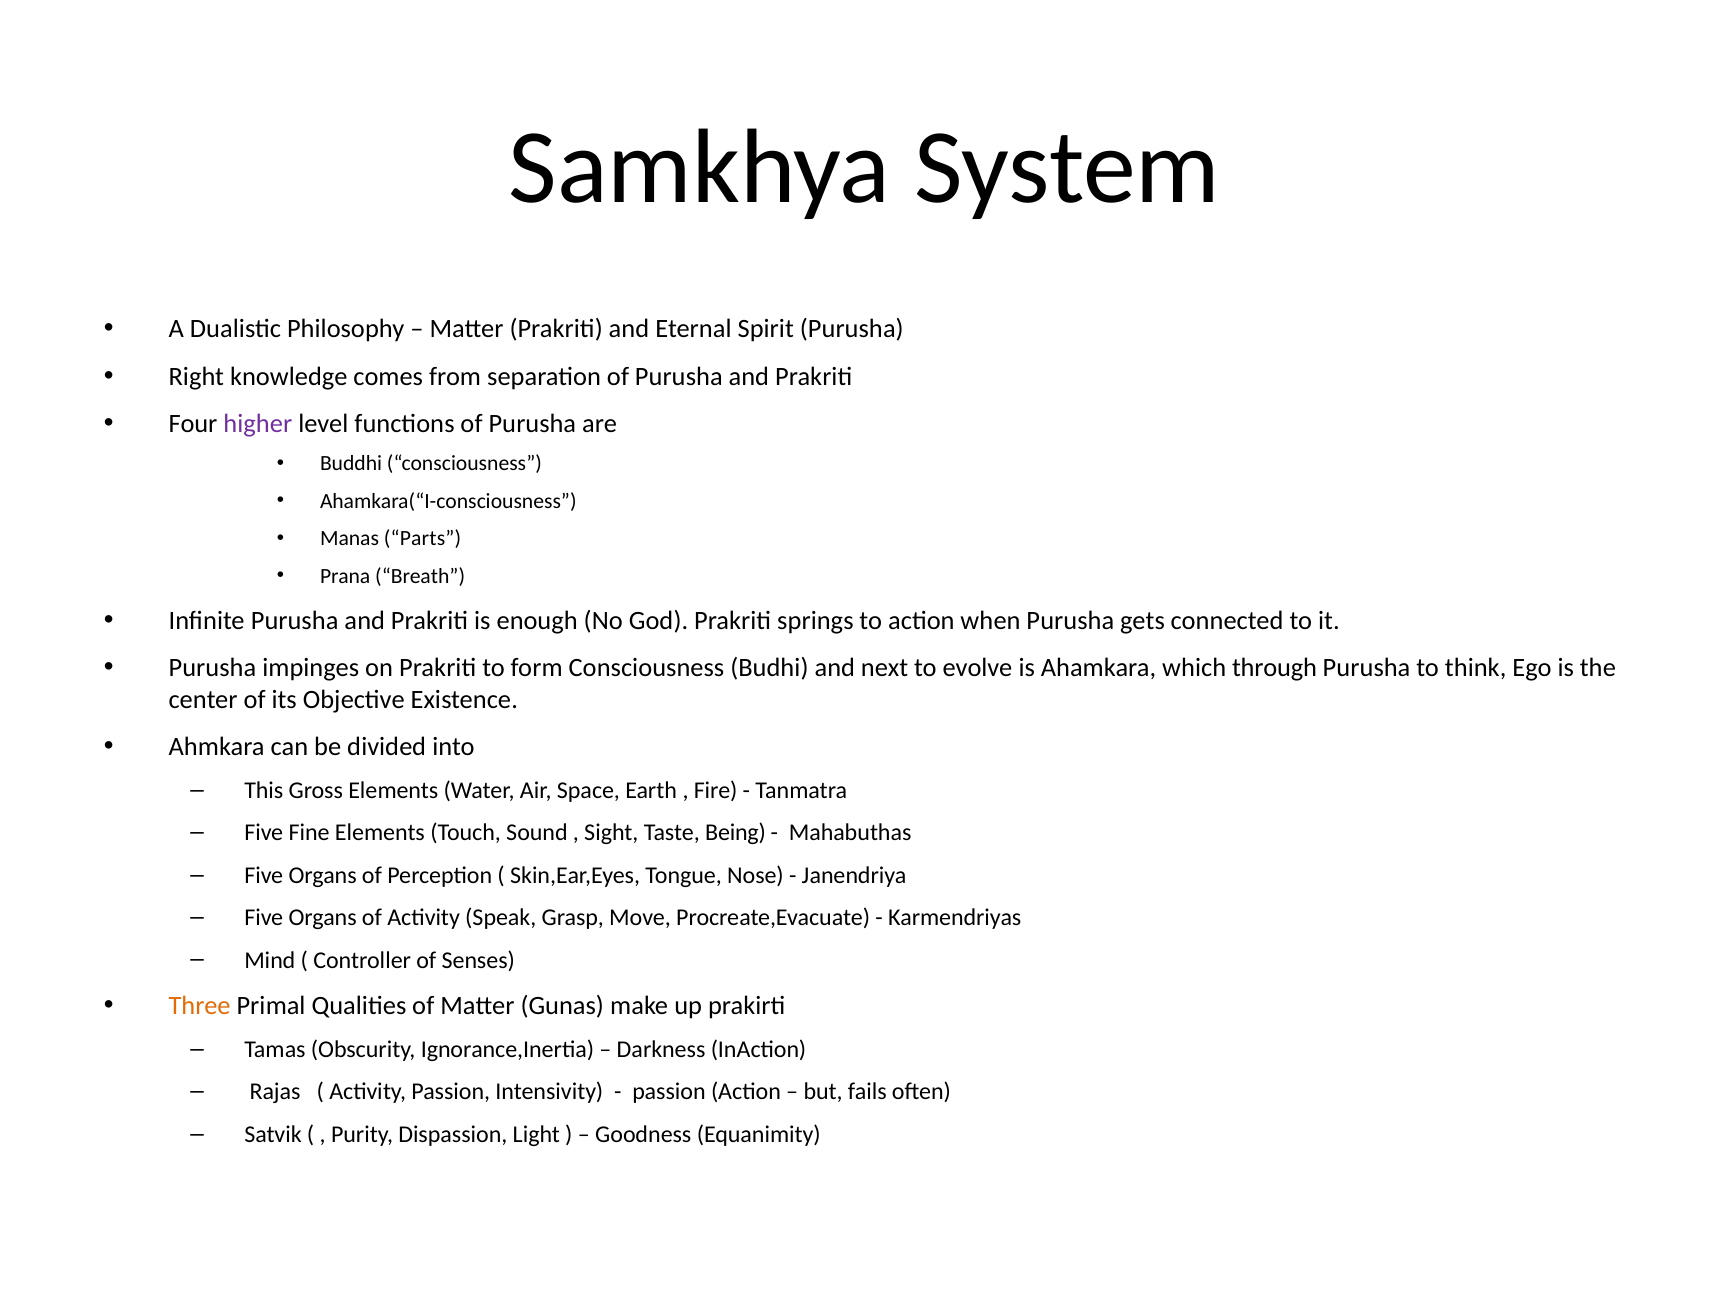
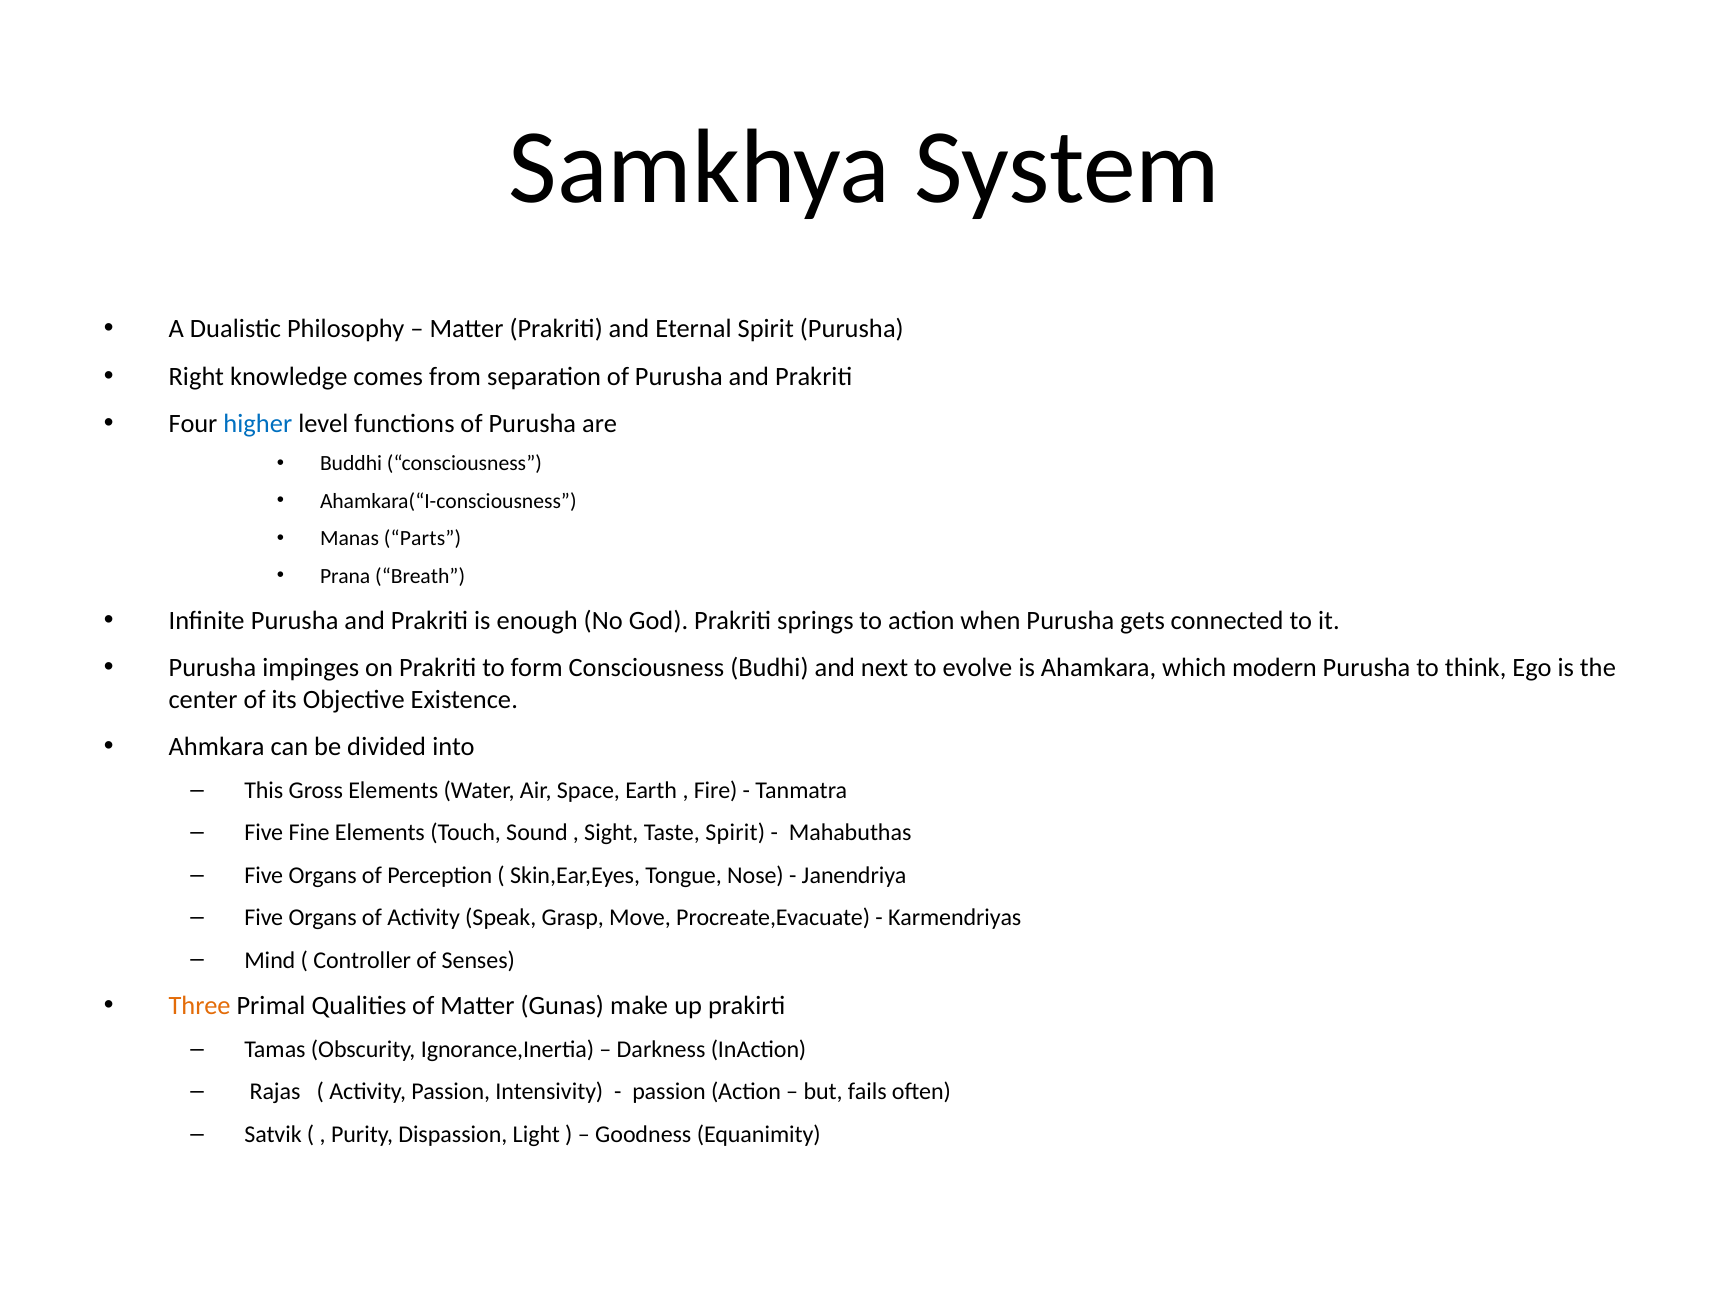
higher colour: purple -> blue (258, 423)
through: through -> modern (1274, 668)
Taste Being: Being -> Spirit (735, 833)
